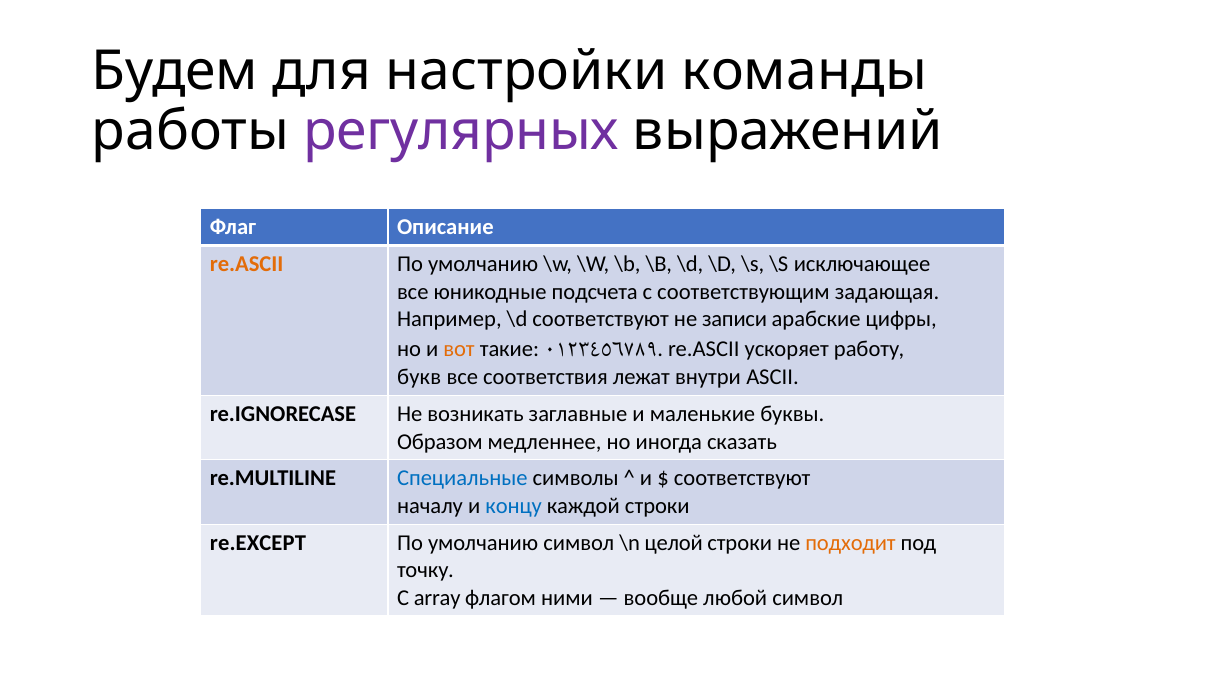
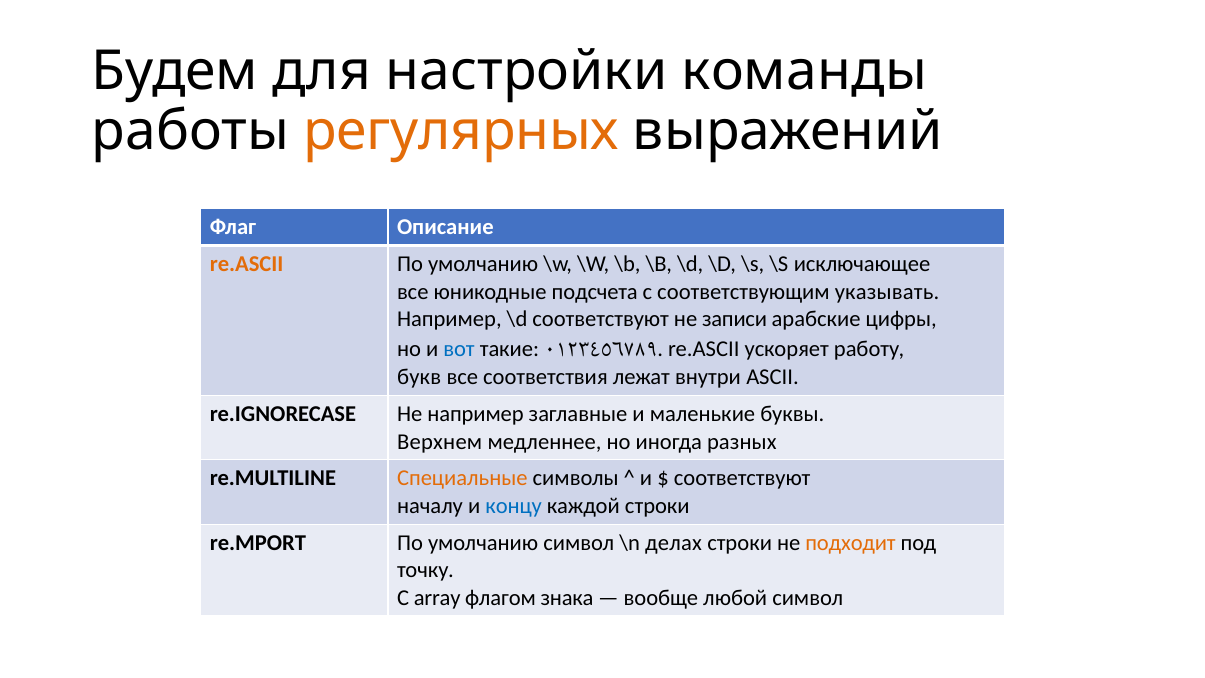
регулярных colour: purple -> orange (461, 131)
задающая: задающая -> указывать (887, 292)
вот colour: orange -> blue (459, 349)
Не возникать: возникать -> например (476, 414)
Образом: Образом -> Верхнем (440, 442)
сказать: сказать -> разных (742, 442)
Специальные colour: blue -> orange (462, 478)
re.EXCEPT: re.EXCEPT -> re.MPORT (258, 543)
целой: целой -> делах (673, 543)
ними: ними -> знака (567, 598)
